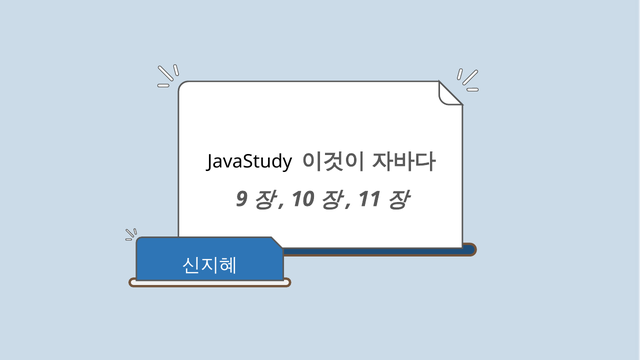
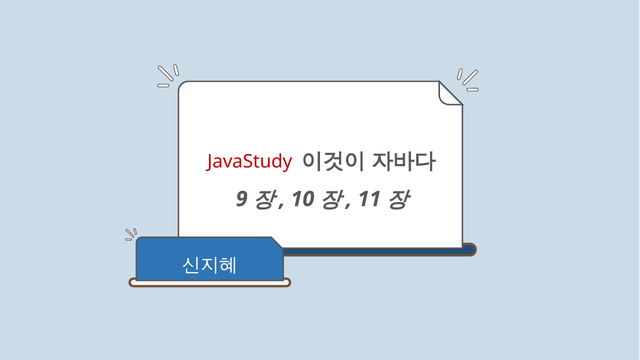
JavaStudy colour: black -> red (250, 162)
